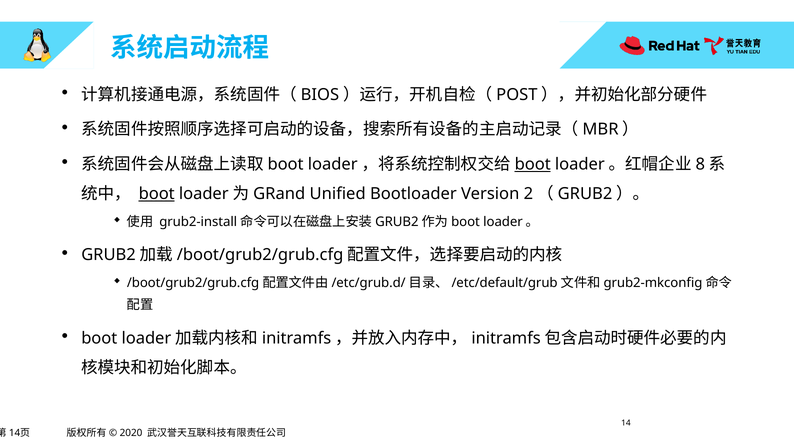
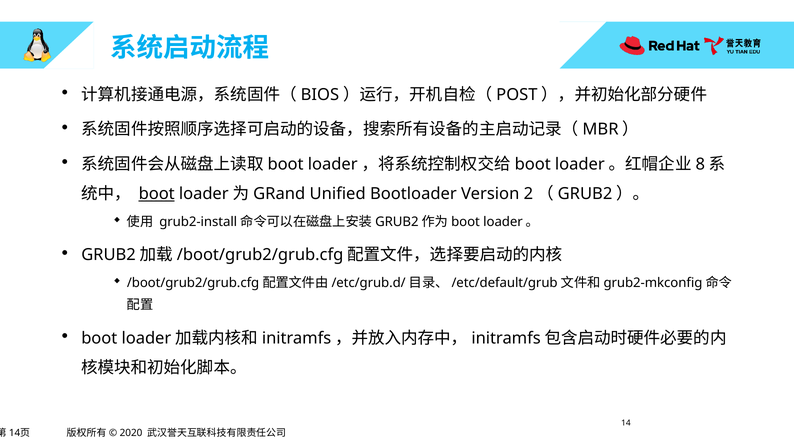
boot underline: present -> none (533, 164)
